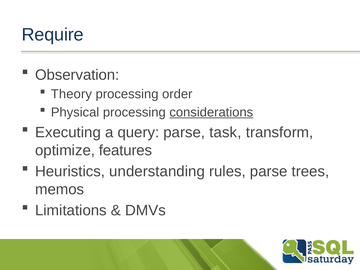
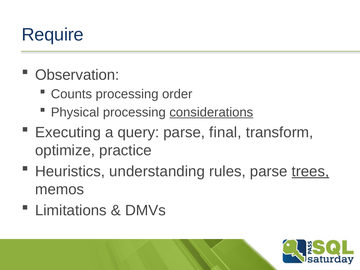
Theory: Theory -> Counts (71, 94)
task: task -> final (225, 132)
features: features -> practice (125, 150)
trees underline: none -> present (310, 171)
